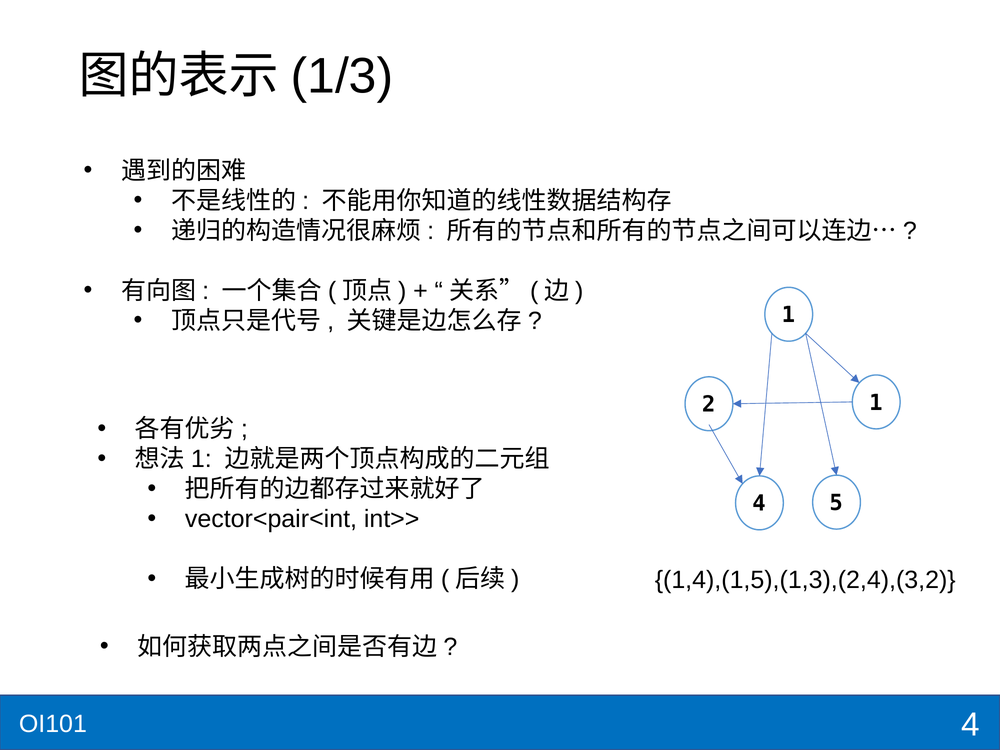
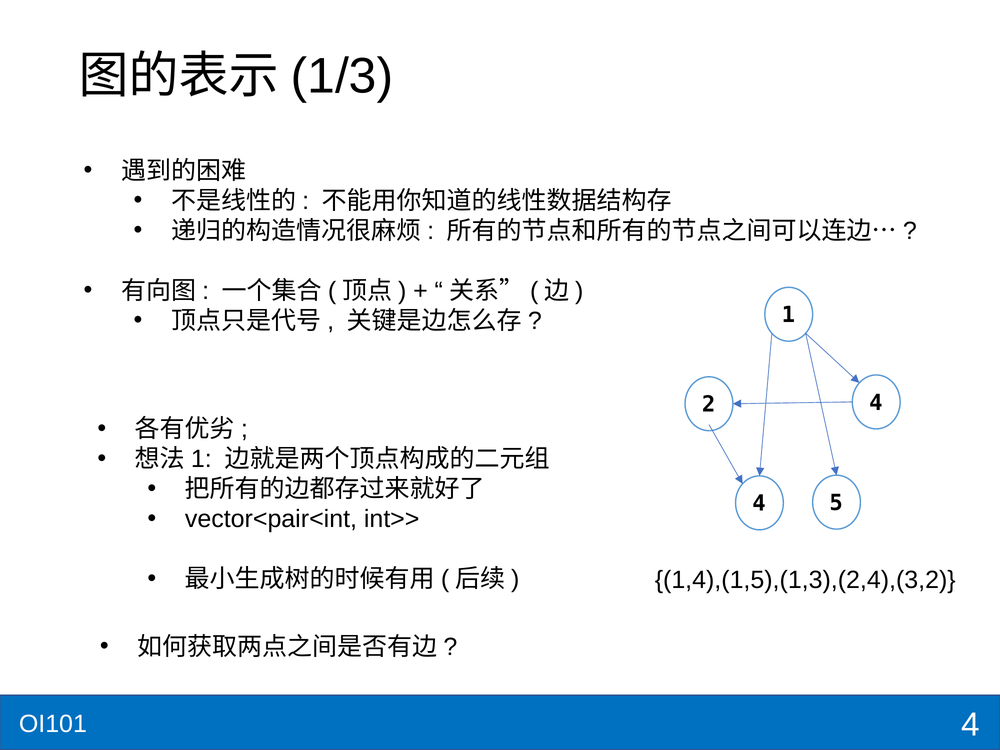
2 1: 1 -> 4 (876, 403)
